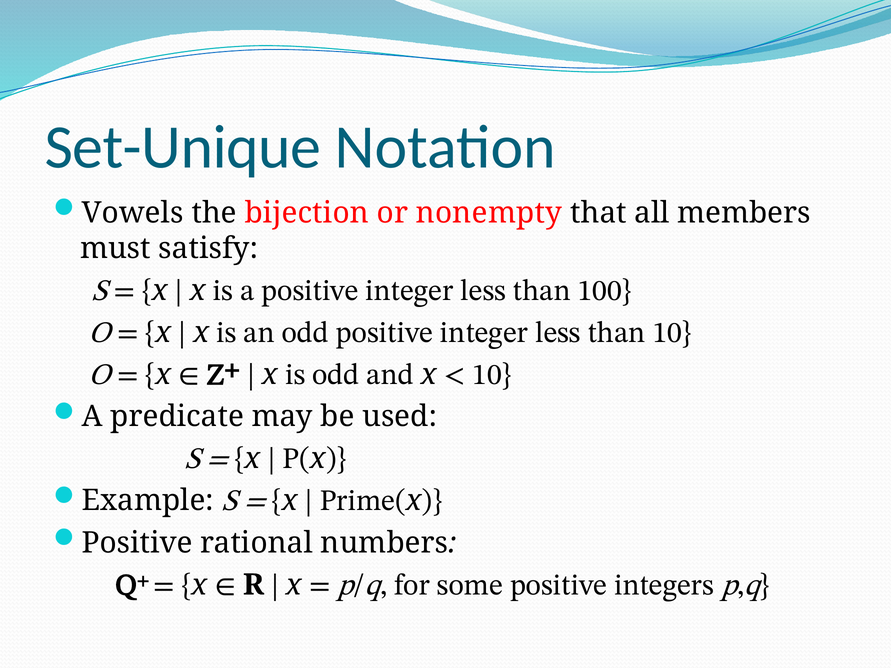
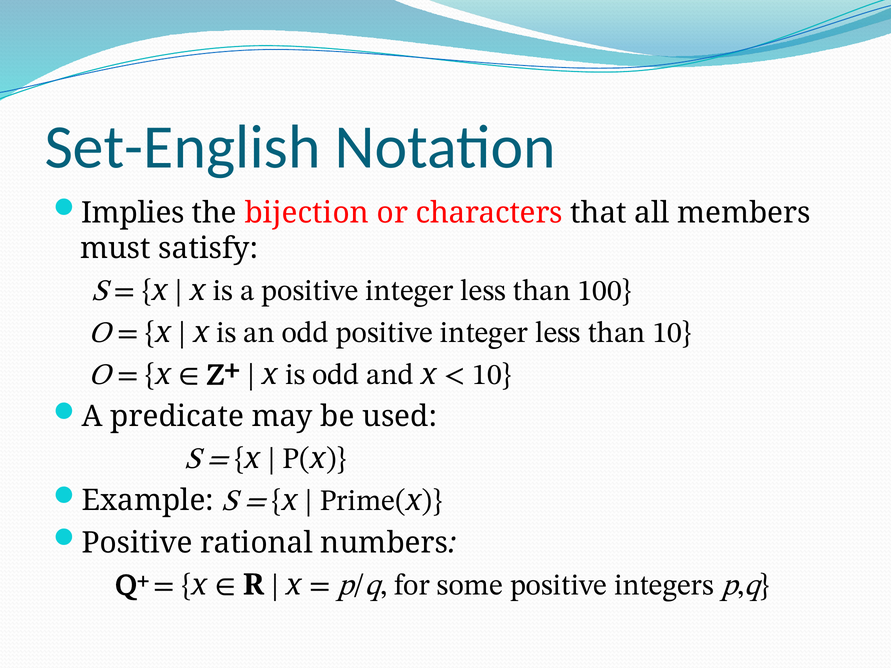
Set-Unique: Set-Unique -> Set-English (183, 147)
Vowels: Vowels -> Implies (133, 213)
nonempty: nonempty -> characters (489, 213)
